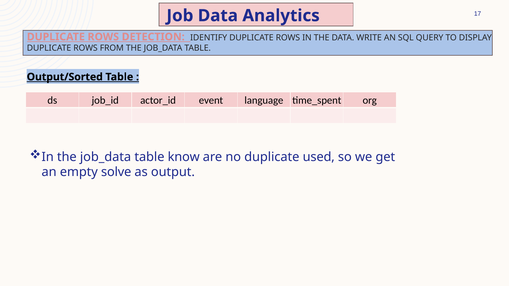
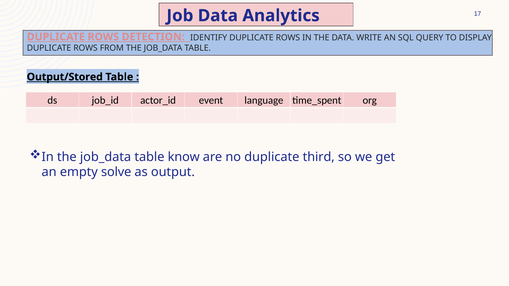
Output/Sorted: Output/Sorted -> Output/Stored (65, 77)
used: used -> third (319, 157)
